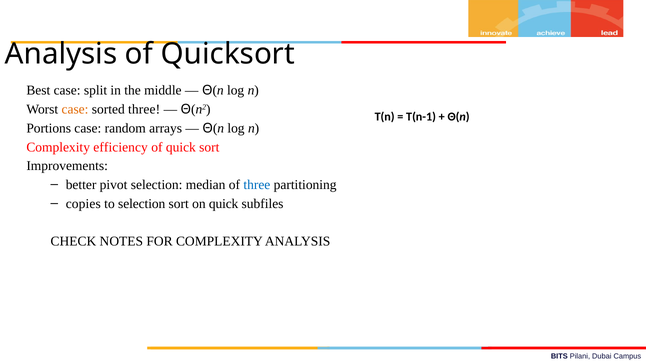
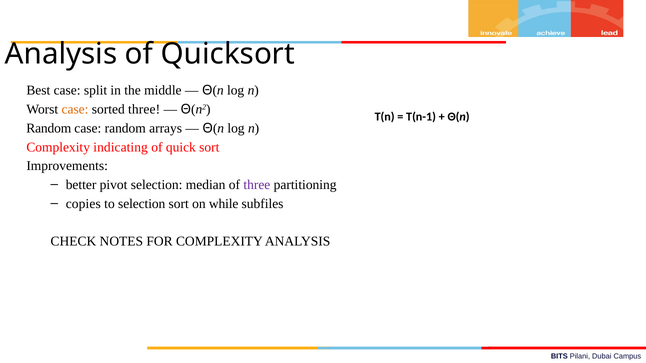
Portions: Portions -> Random (49, 128)
efficiency: efficiency -> indicating (121, 147)
three colour: blue -> purple (257, 185)
on quick: quick -> while (224, 204)
